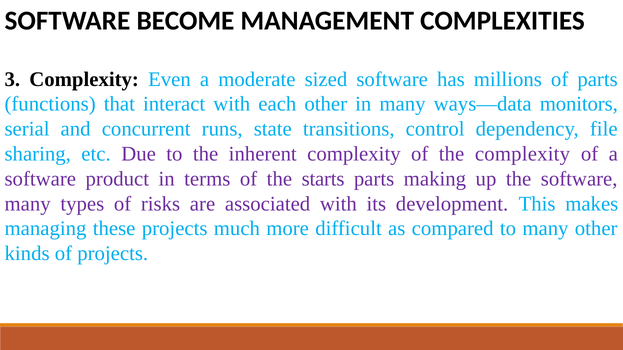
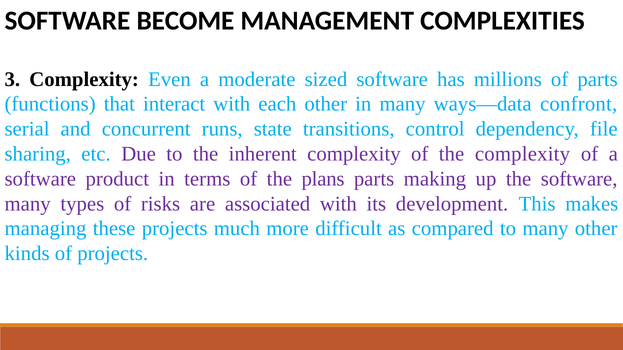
monitors: monitors -> confront (579, 104)
starts: starts -> plans (323, 179)
